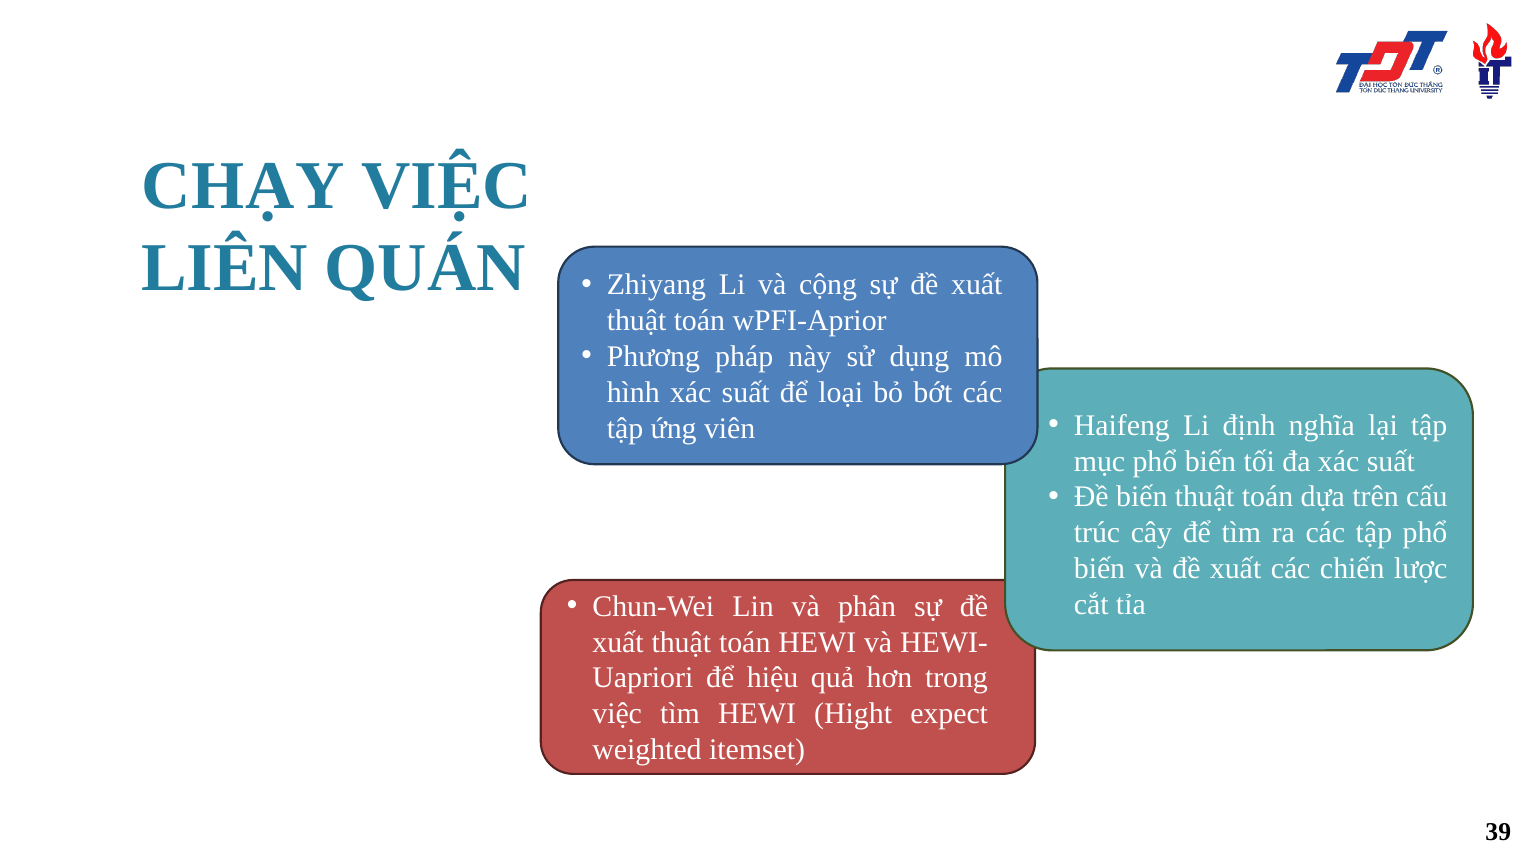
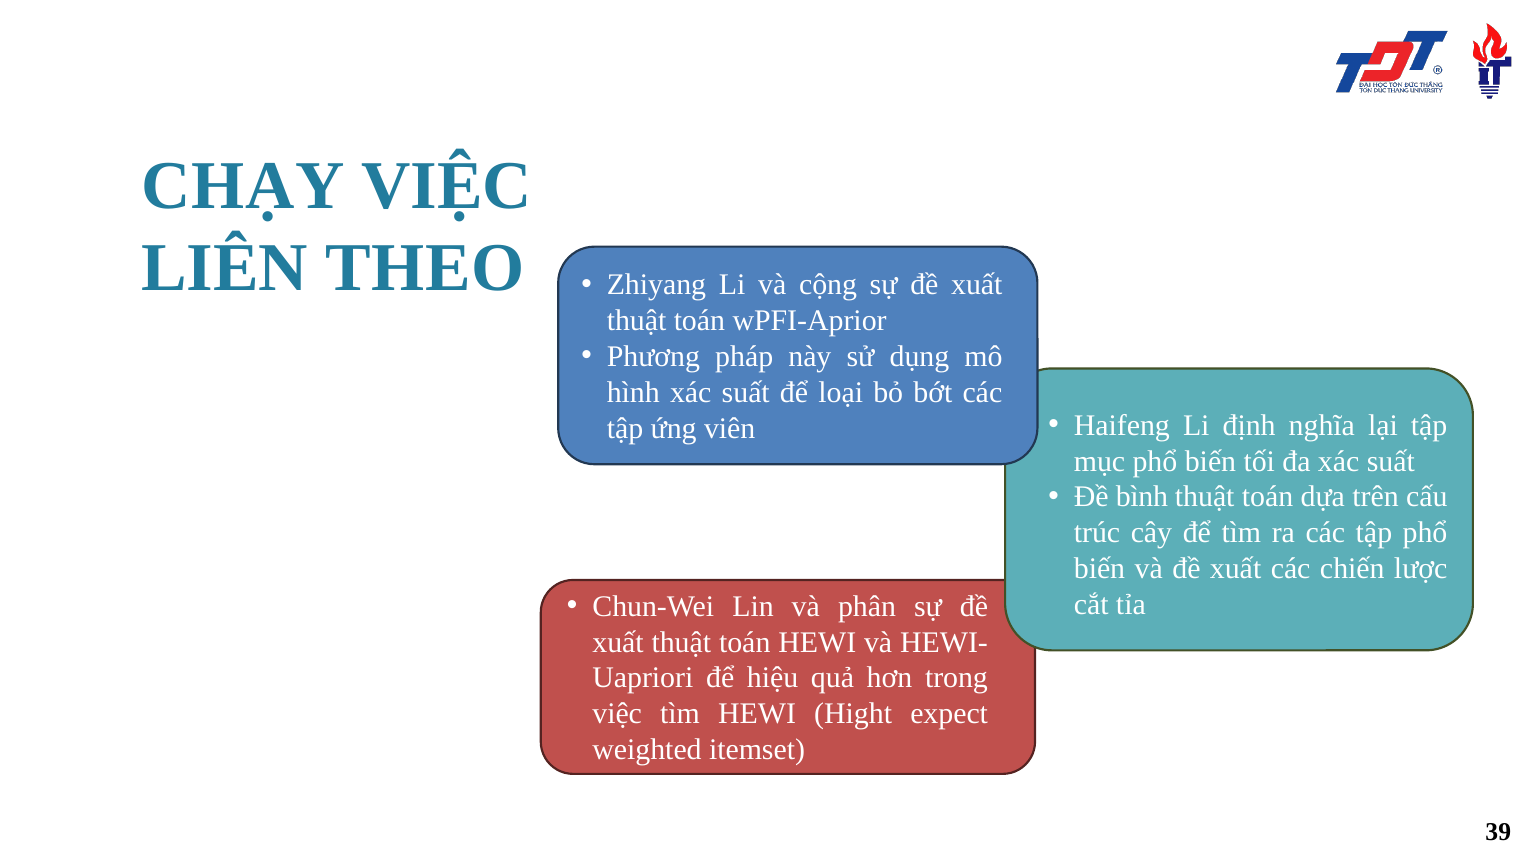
QUÁN: QUÁN -> THEO (425, 268)
Đề biến: biến -> bình (1142, 497)
